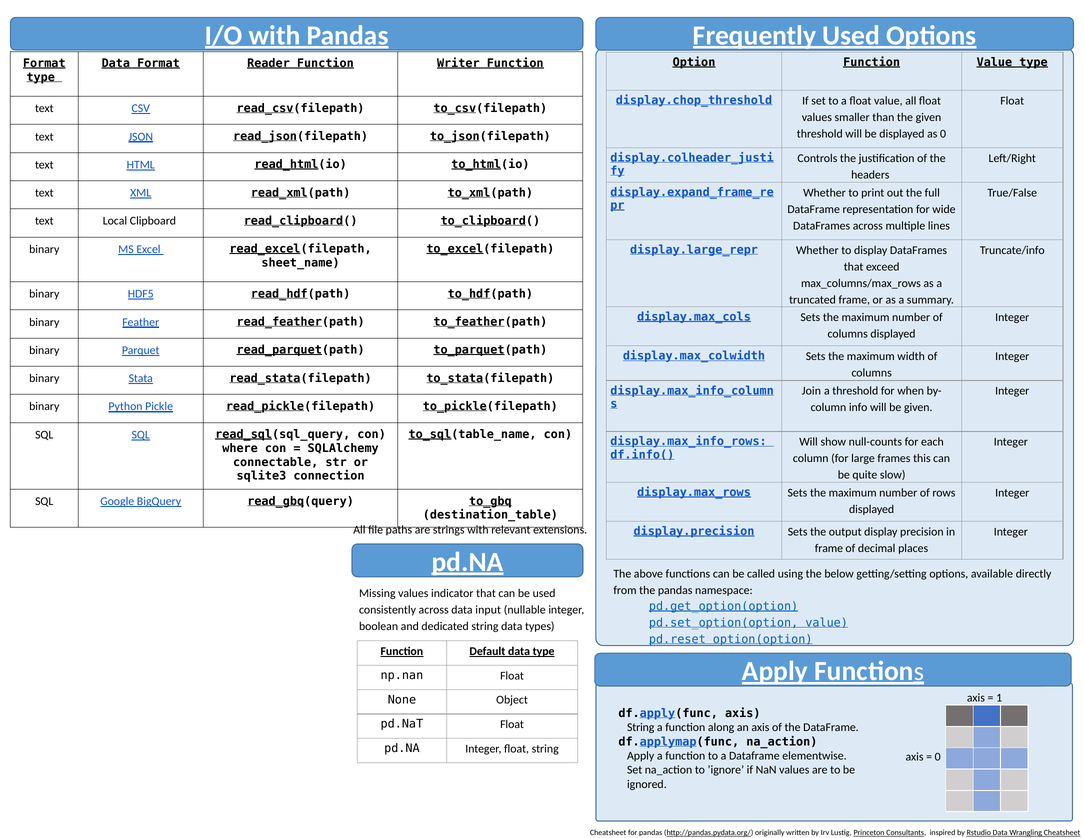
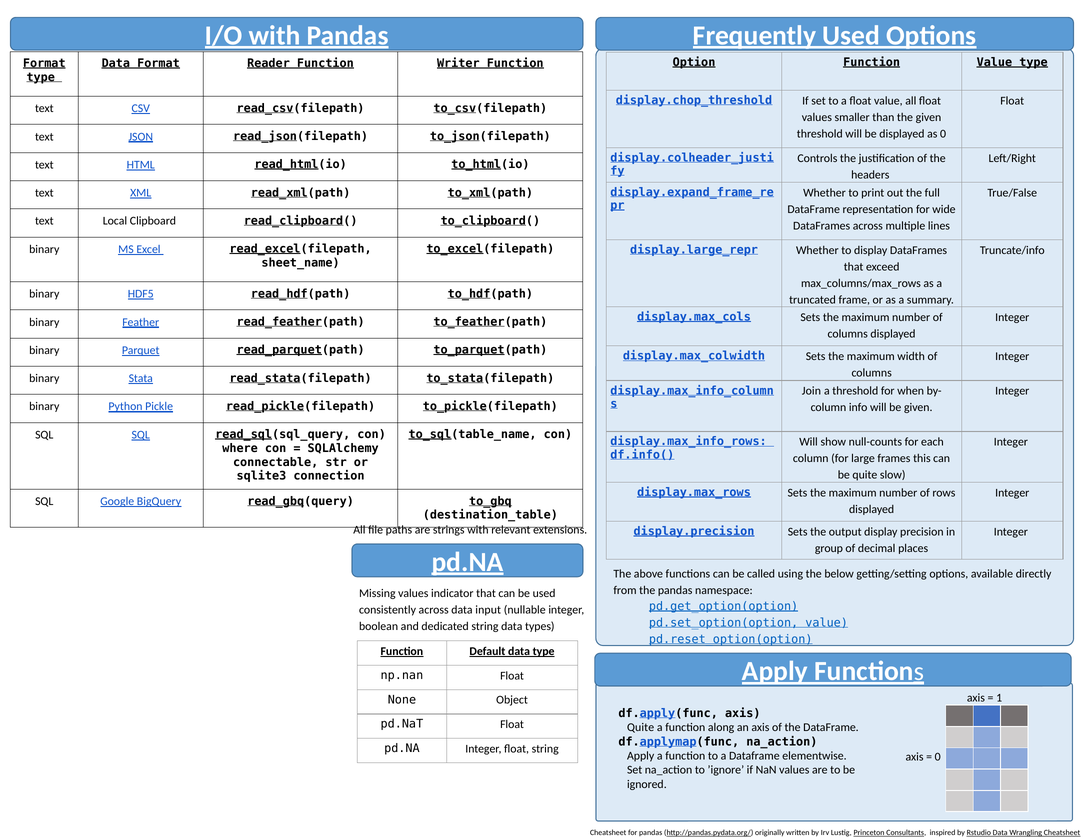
frame: frame -> group (829, 548)
String: String -> Quite (641, 727)
